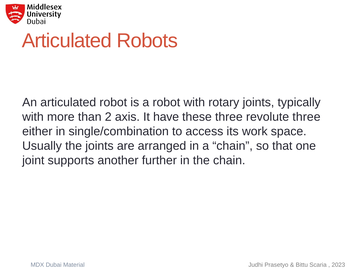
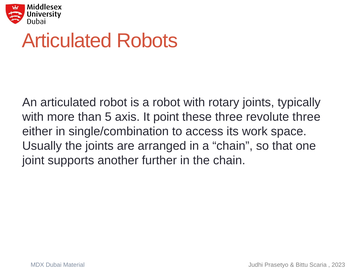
2: 2 -> 5 (108, 117)
have: have -> point (166, 117)
